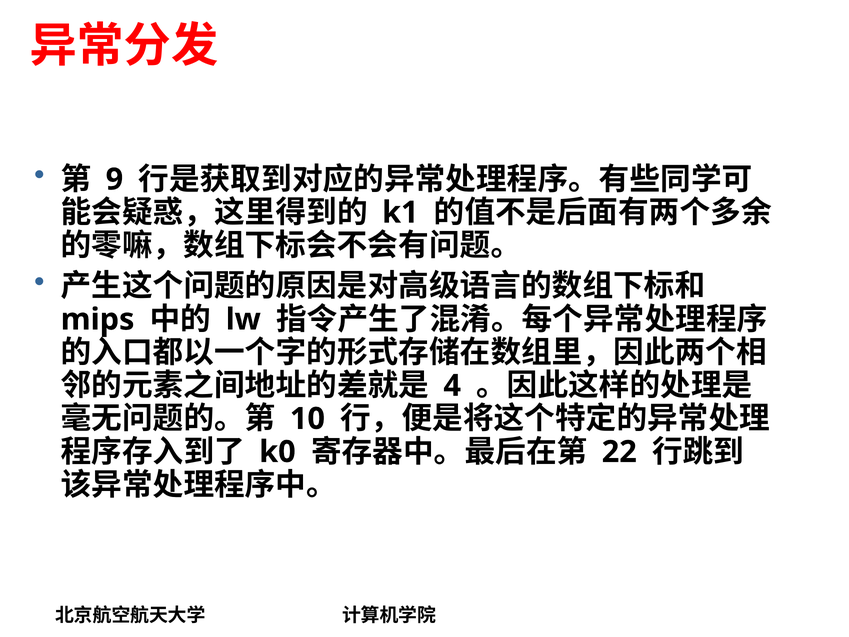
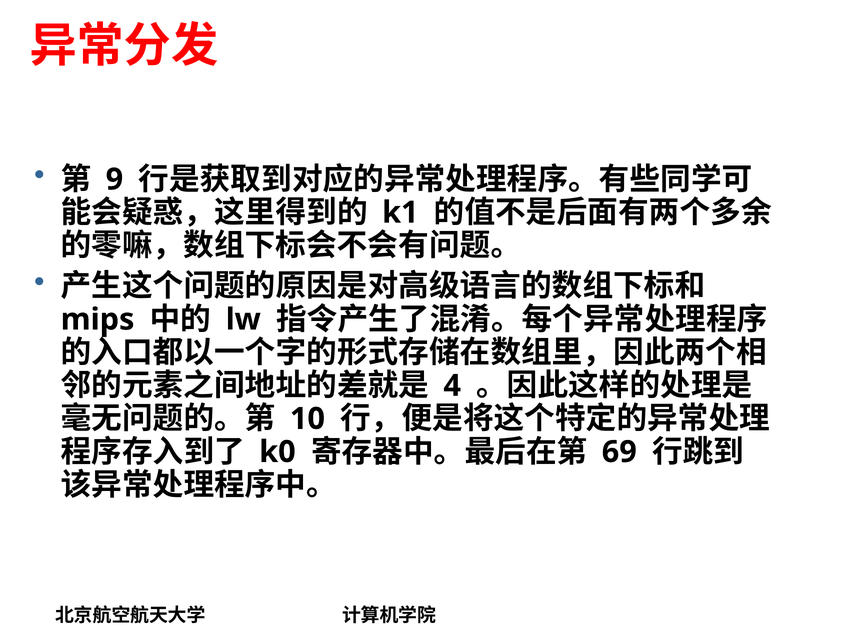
22: 22 -> 69 (619, 452)
